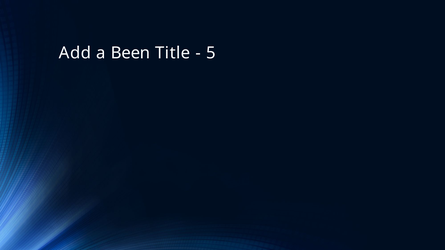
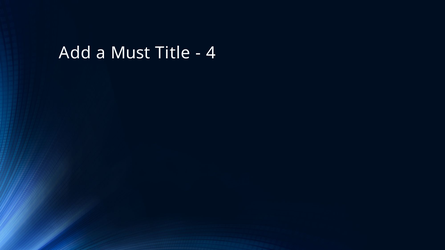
Been: Been -> Must (130, 53)
5: 5 -> 4 (211, 53)
